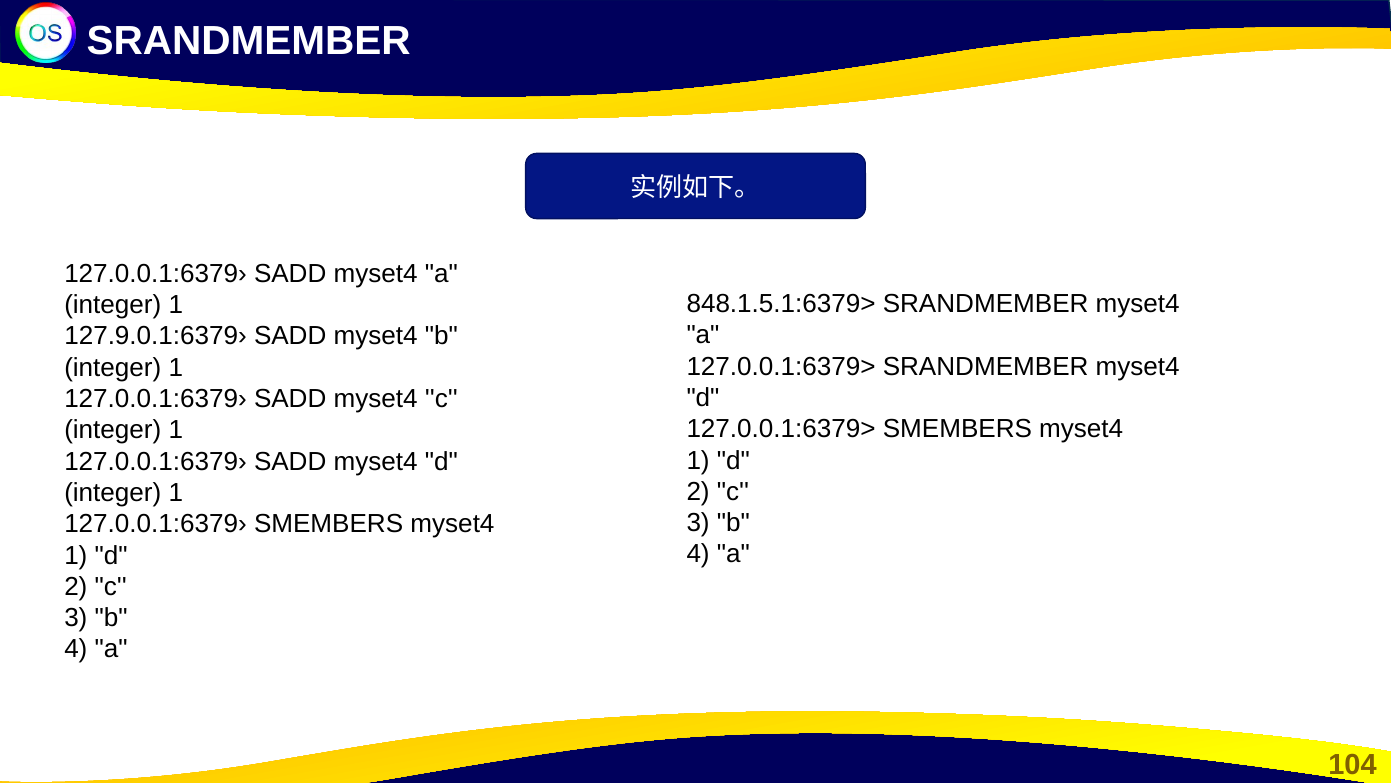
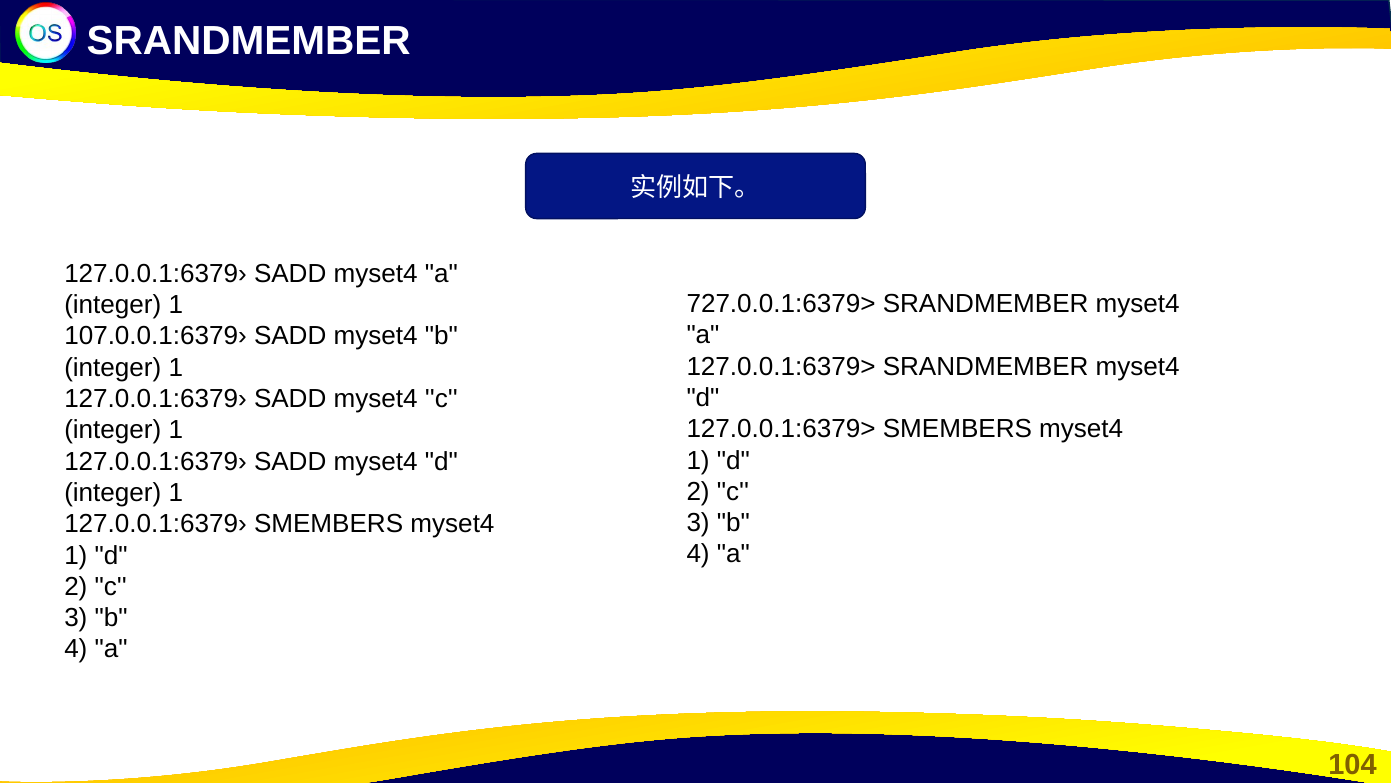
848.1.5.1:6379>: 848.1.5.1:6379> -> 727.0.0.1:6379> (781, 304)
127.9.0.1:6379›: 127.9.0.1:6379› -> 107.0.0.1:6379› (156, 336)
